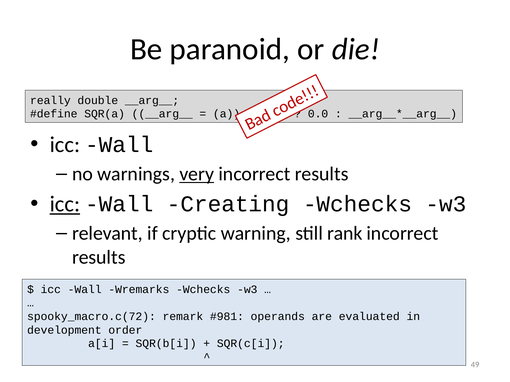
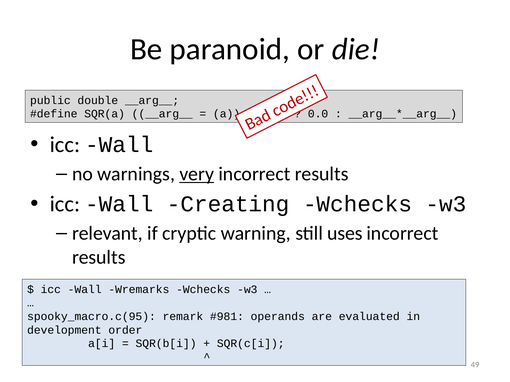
really: really -> public (50, 100)
icc underline: present -> none (65, 204)
rank: rank -> uses (345, 234)
spooky_macro.c(72: spooky_macro.c(72 -> spooky_macro.c(95 (91, 317)
